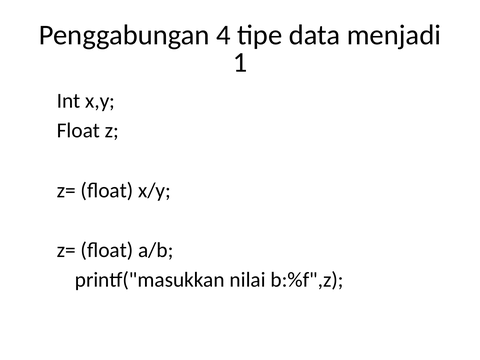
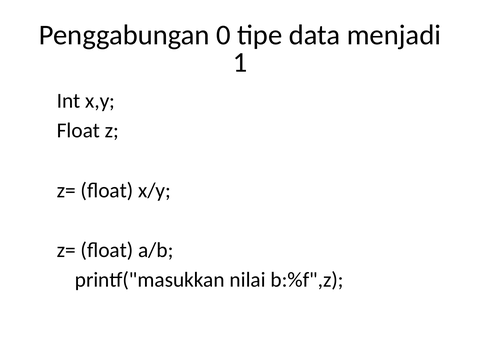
4: 4 -> 0 (223, 35)
